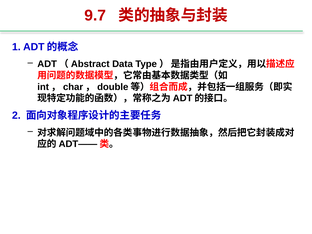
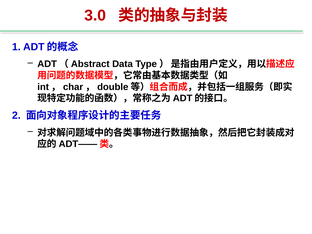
9.7: 9.7 -> 3.0 (95, 15)
